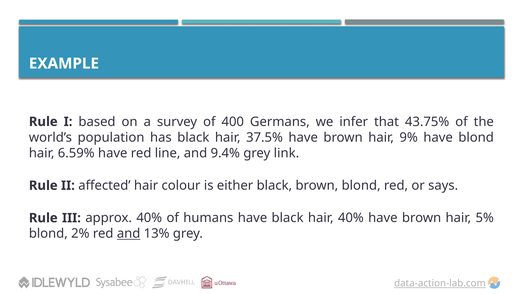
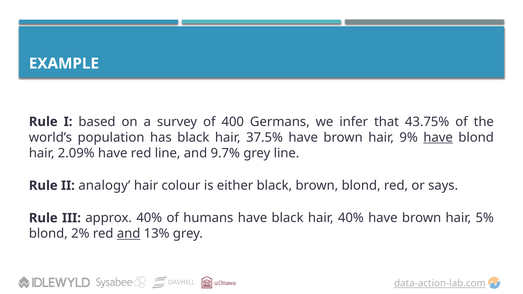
have underline: none -> present (438, 137)
6.59%: 6.59% -> 2.09% (76, 153)
9.4%: 9.4% -> 9.7% (225, 153)
grey link: link -> line (286, 153)
affected: affected -> analogy (104, 186)
